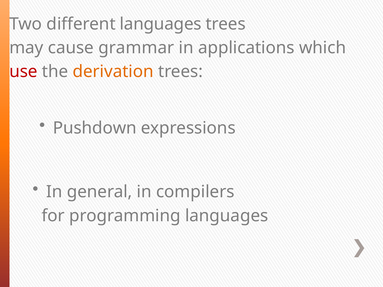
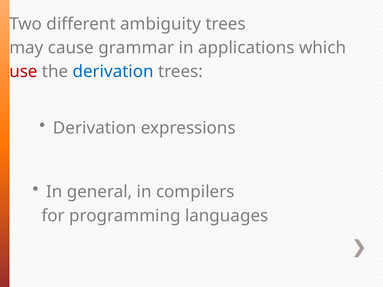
different languages: languages -> ambiguity (161, 24)
derivation colour: orange -> blue (113, 72)
Pushdown: Pushdown -> Derivation (95, 128)
